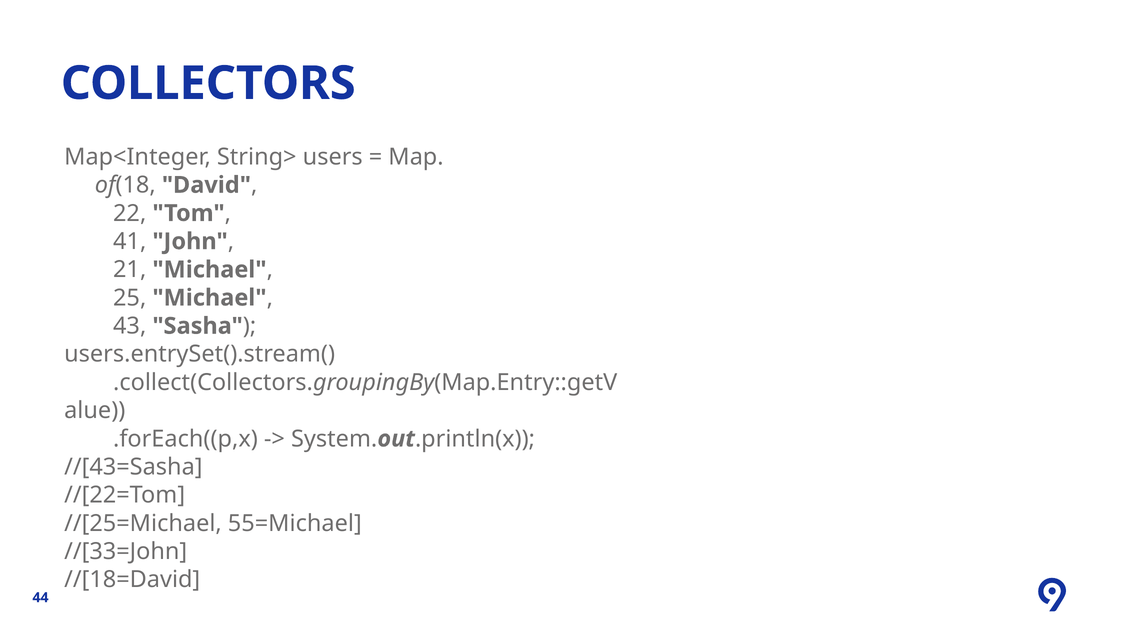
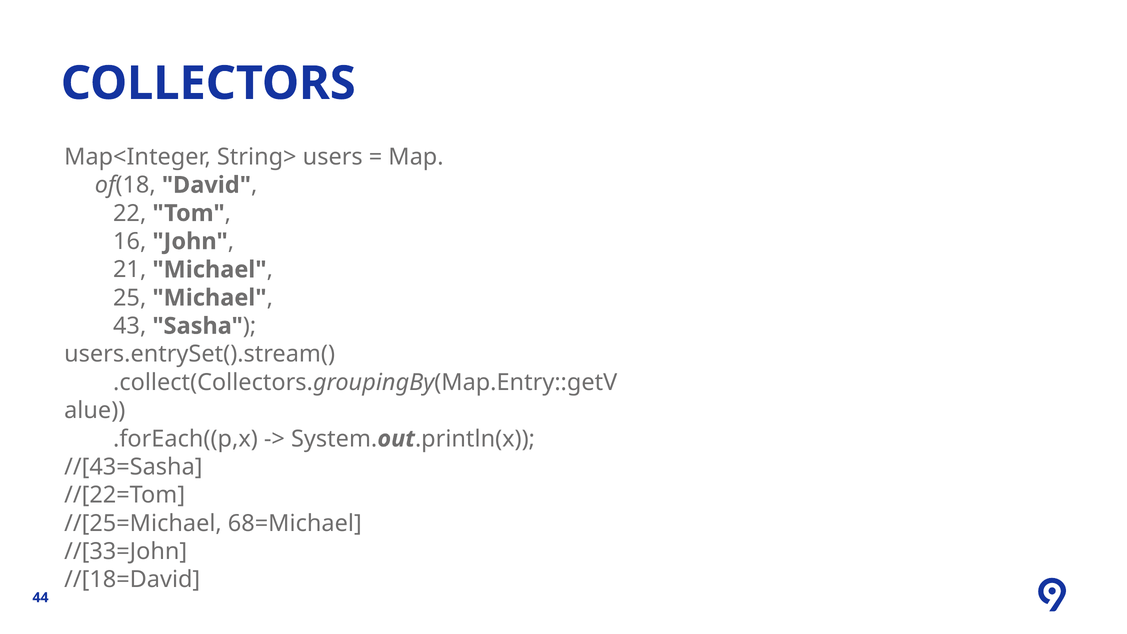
41: 41 -> 16 (130, 241)
55=Michael: 55=Michael -> 68=Michael (295, 523)
